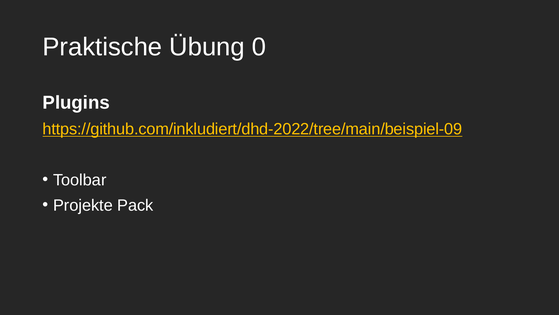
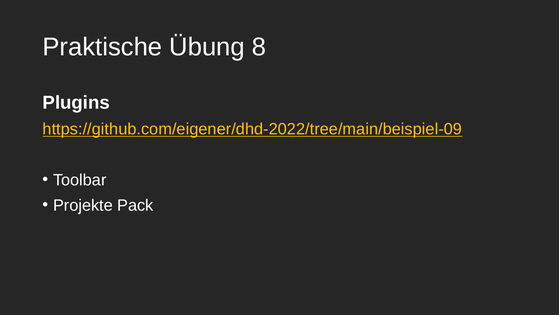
0: 0 -> 8 (259, 47)
https://github.com/inkludiert/dhd-2022/tree/main/beispiel-09: https://github.com/inkludiert/dhd-2022/tree/main/beispiel-09 -> https://github.com/eigener/dhd-2022/tree/main/beispiel-09 (252, 129)
